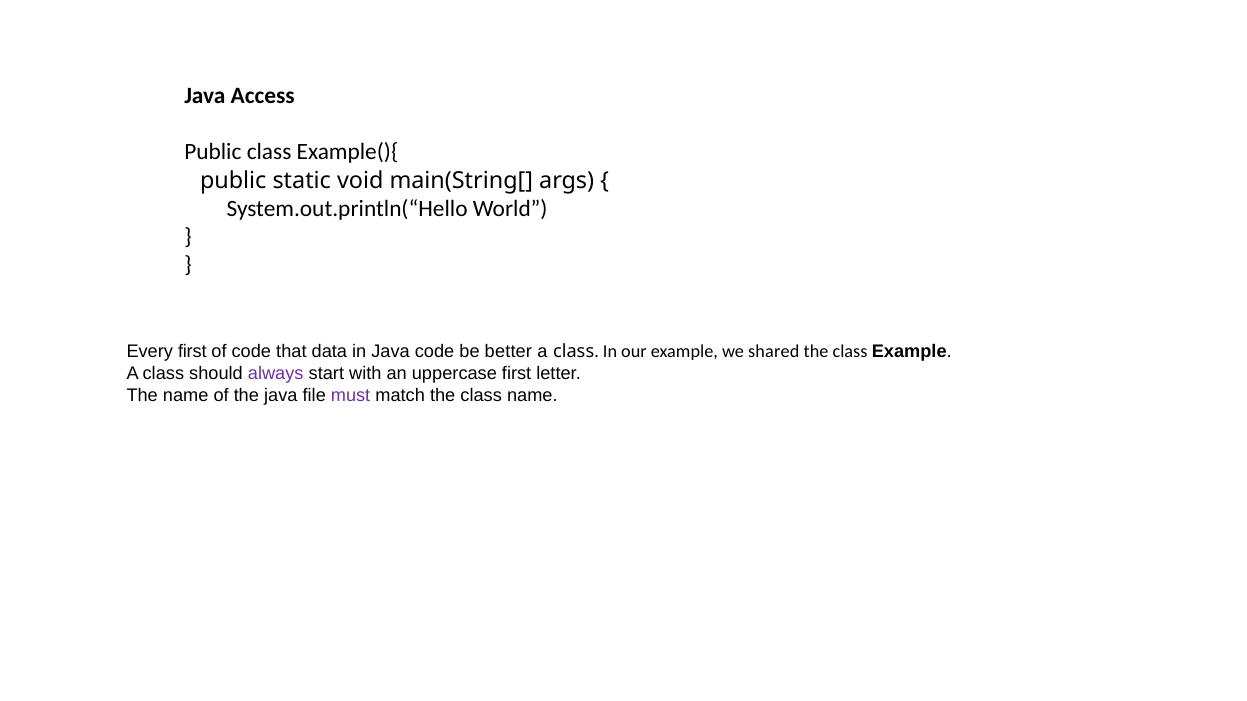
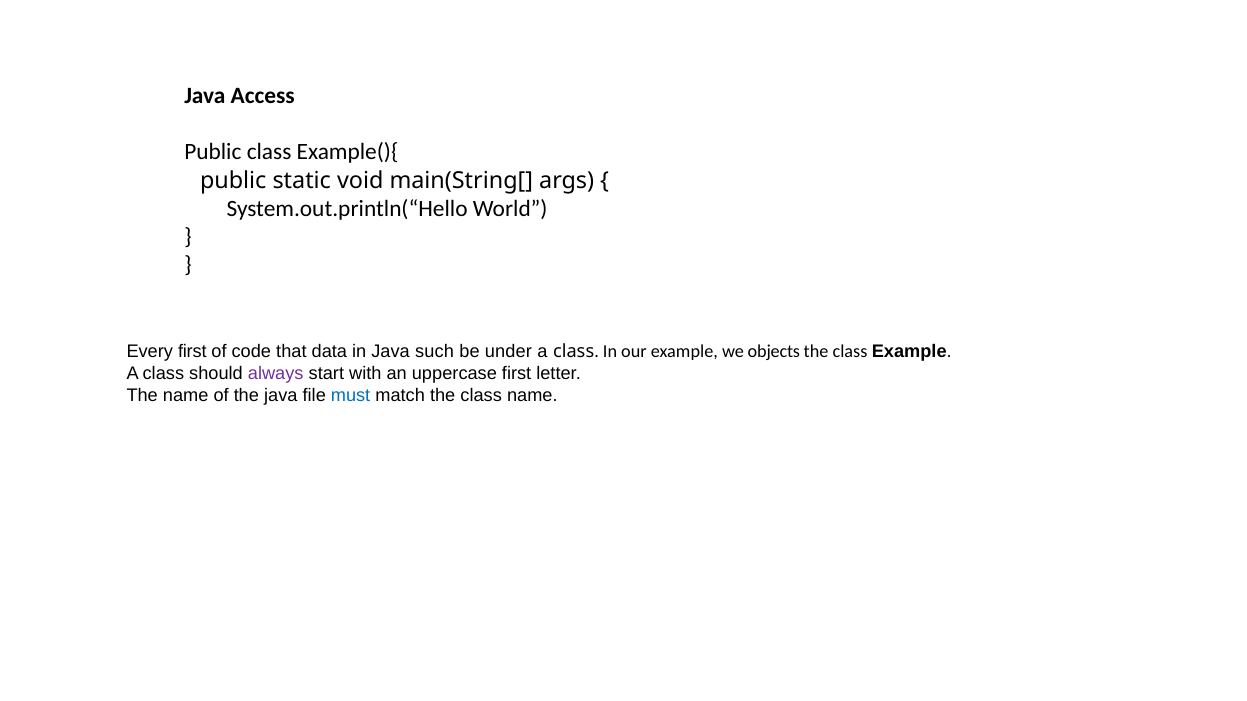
Java code: code -> such (435, 352)
better: better -> under (508, 352)
shared: shared -> objects (774, 352)
must colour: purple -> blue (351, 396)
